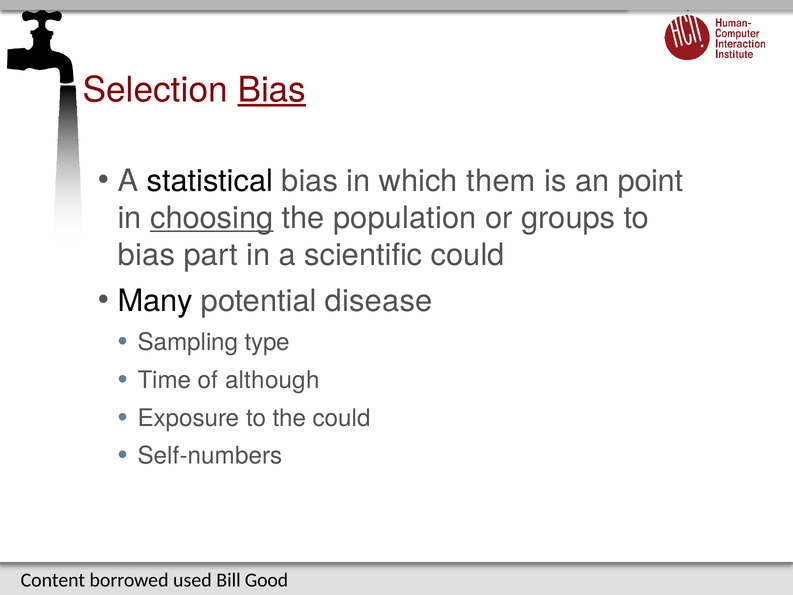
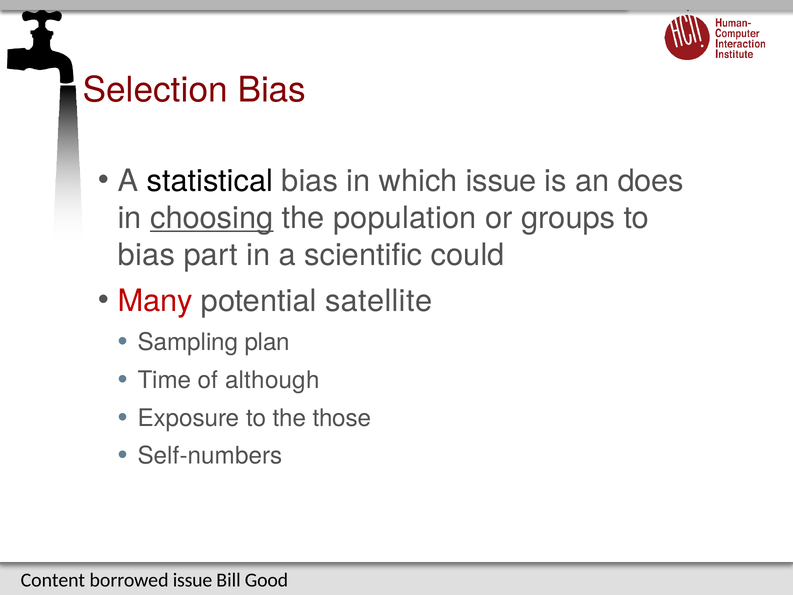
Bias underline: present -> none (272, 90)
which them: them -> issue (501, 181)
point: point -> does (651, 181)
Many colour: black -> red (155, 301)
disease: disease -> satellite (379, 301)
type: type -> plan (267, 342)
the could: could -> those (342, 418)
borrowed used: used -> issue (193, 580)
